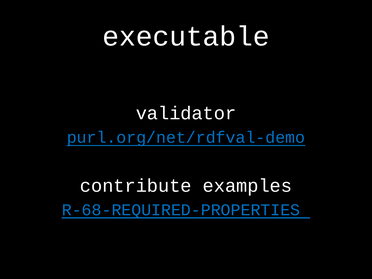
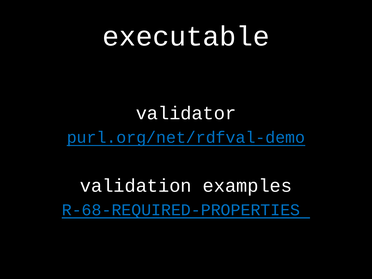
contribute: contribute -> validation (136, 186)
